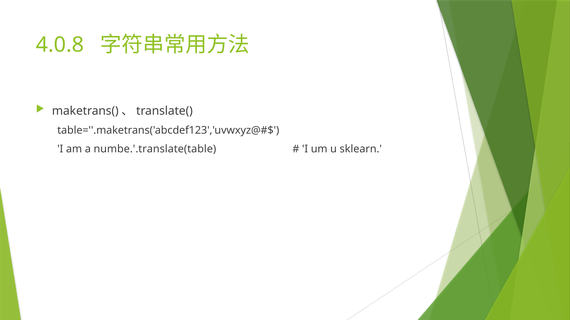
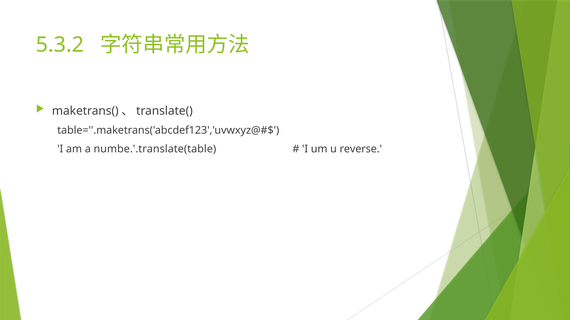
4.0.8: 4.0.8 -> 5.3.2 (60, 45)
sklearn: sklearn -> reverse (361, 149)
